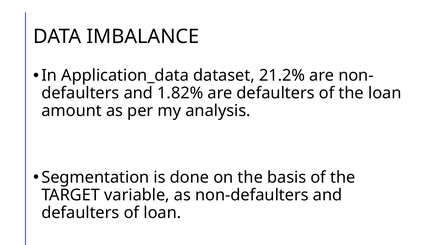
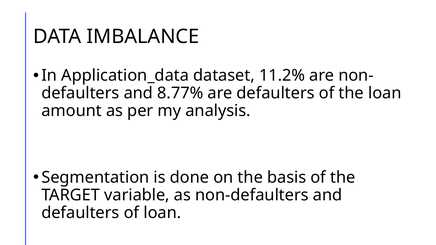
21.2%: 21.2% -> 11.2% (282, 76)
1.82%: 1.82% -> 8.77% (180, 93)
